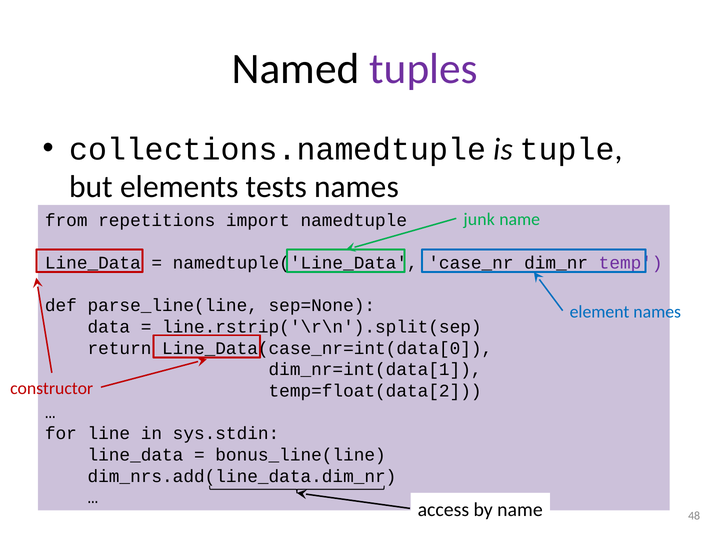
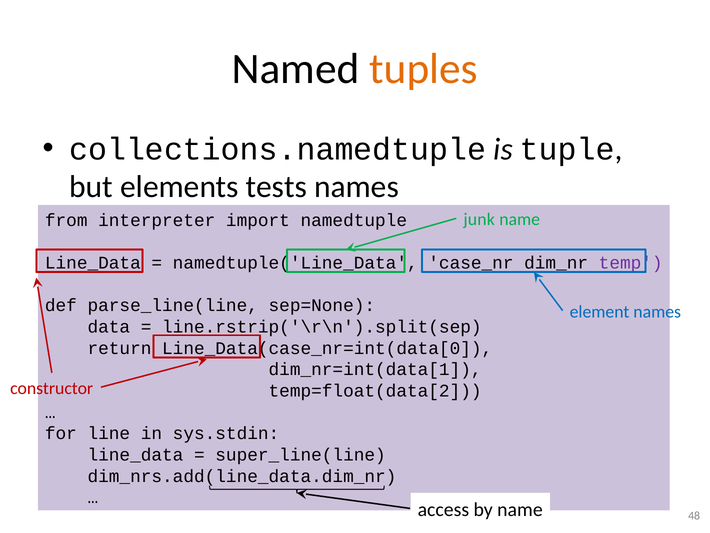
tuples colour: purple -> orange (424, 69)
repetitions: repetitions -> interpreter (157, 220)
bonus_line(line: bonus_line(line -> super_line(line (301, 454)
